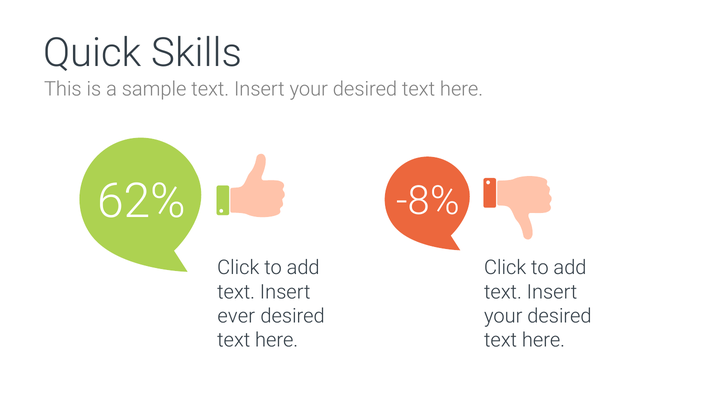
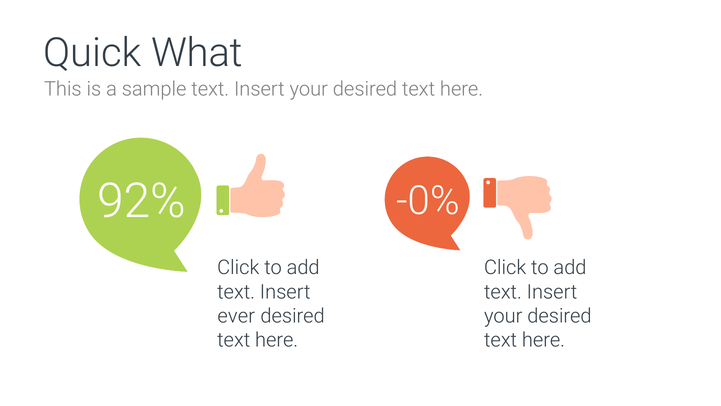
Skills: Skills -> What (197, 53)
62%: 62% -> 92% (142, 201)
-8%: -8% -> -0% (428, 201)
